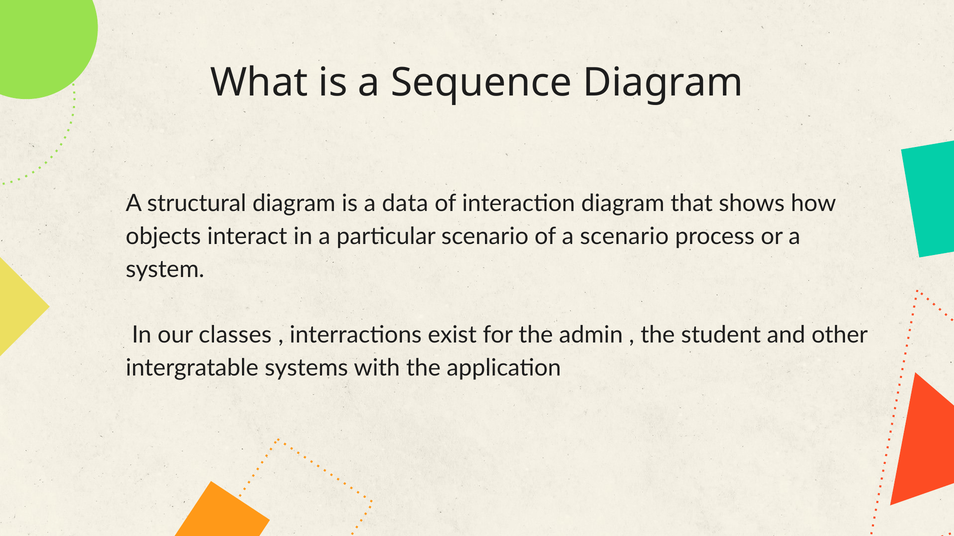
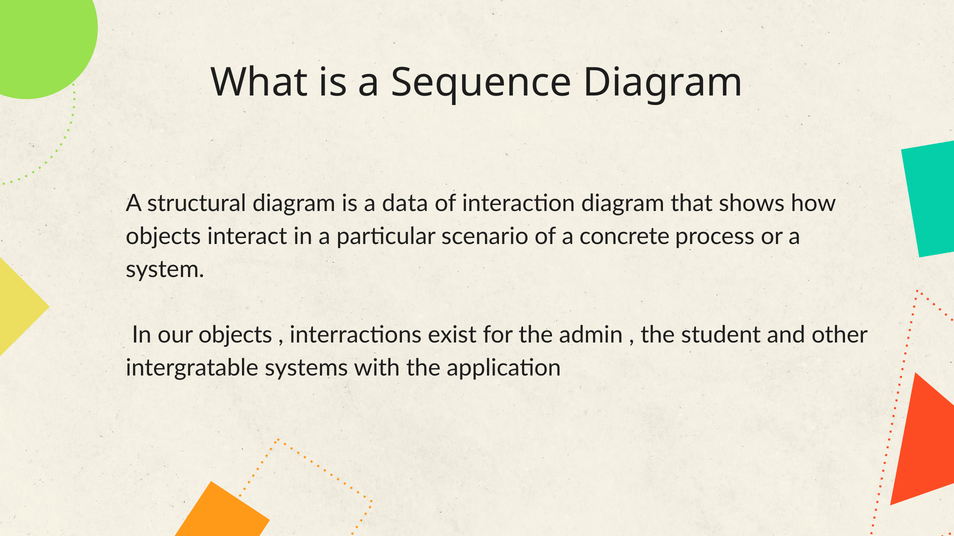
a scenario: scenario -> concrete (625, 237)
our classes: classes -> objects (235, 335)
